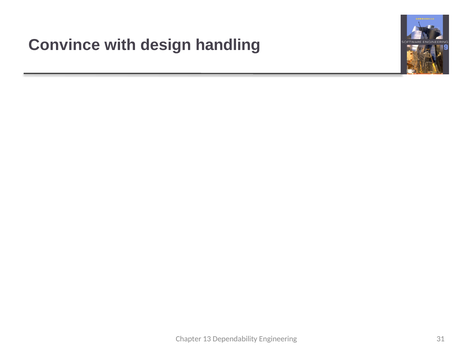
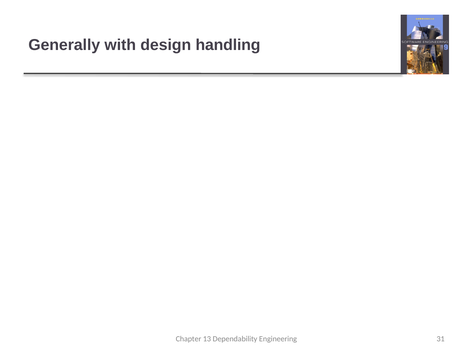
Convince: Convince -> Generally (64, 45)
